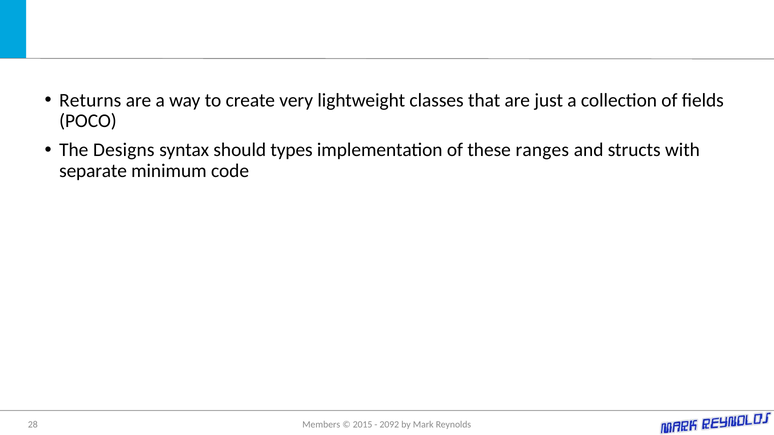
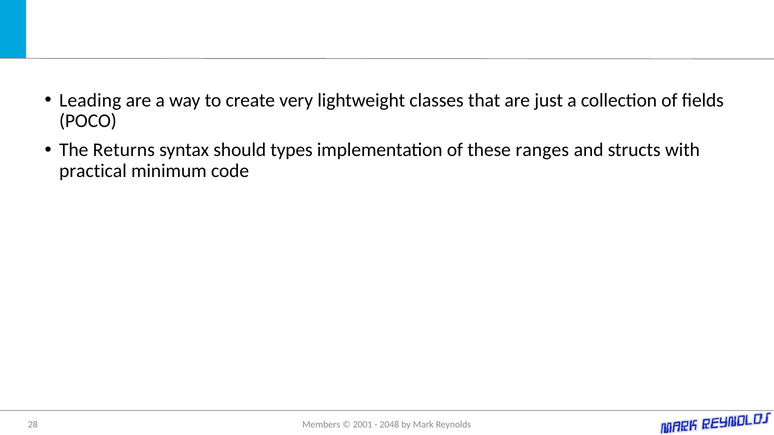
Returns: Returns -> Leading (90, 100)
Designs: Designs -> Returns (124, 150)
separate: separate -> practical (93, 171)
2015: 2015 -> 2001 (363, 425)
2092: 2092 -> 2048 (389, 425)
